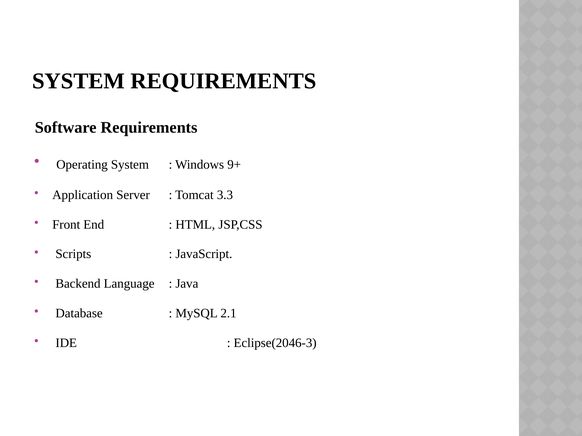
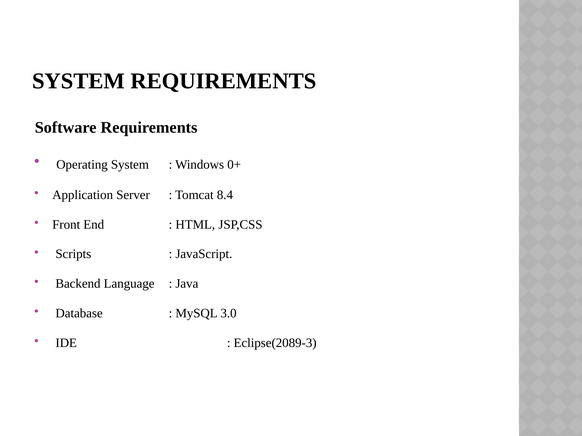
9+: 9+ -> 0+ (234, 165)
3.3: 3.3 -> 8.4 (225, 195)
2.1: 2.1 -> 3.0 (228, 314)
Eclipse(2046-3: Eclipse(2046-3 -> Eclipse(2089-3 (275, 343)
